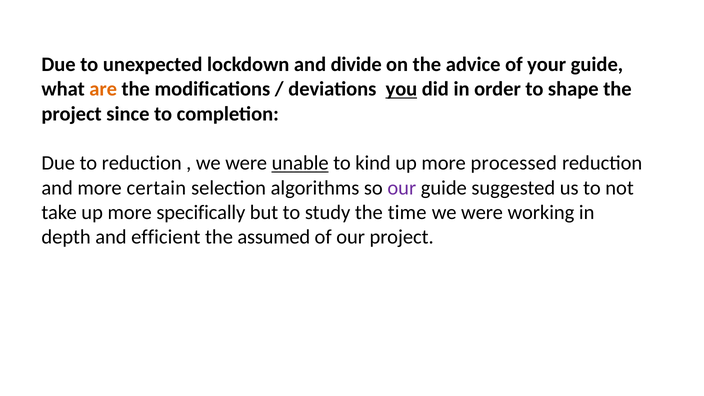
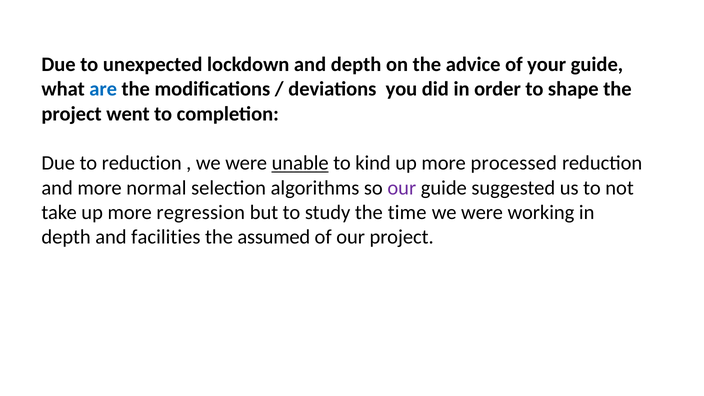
and divide: divide -> depth (356, 65)
are colour: orange -> blue (103, 89)
you underline: present -> none (401, 89)
since: since -> went (128, 114)
certain: certain -> normal (156, 188)
specifically: specifically -> regression (201, 212)
efficient: efficient -> facilities (166, 237)
